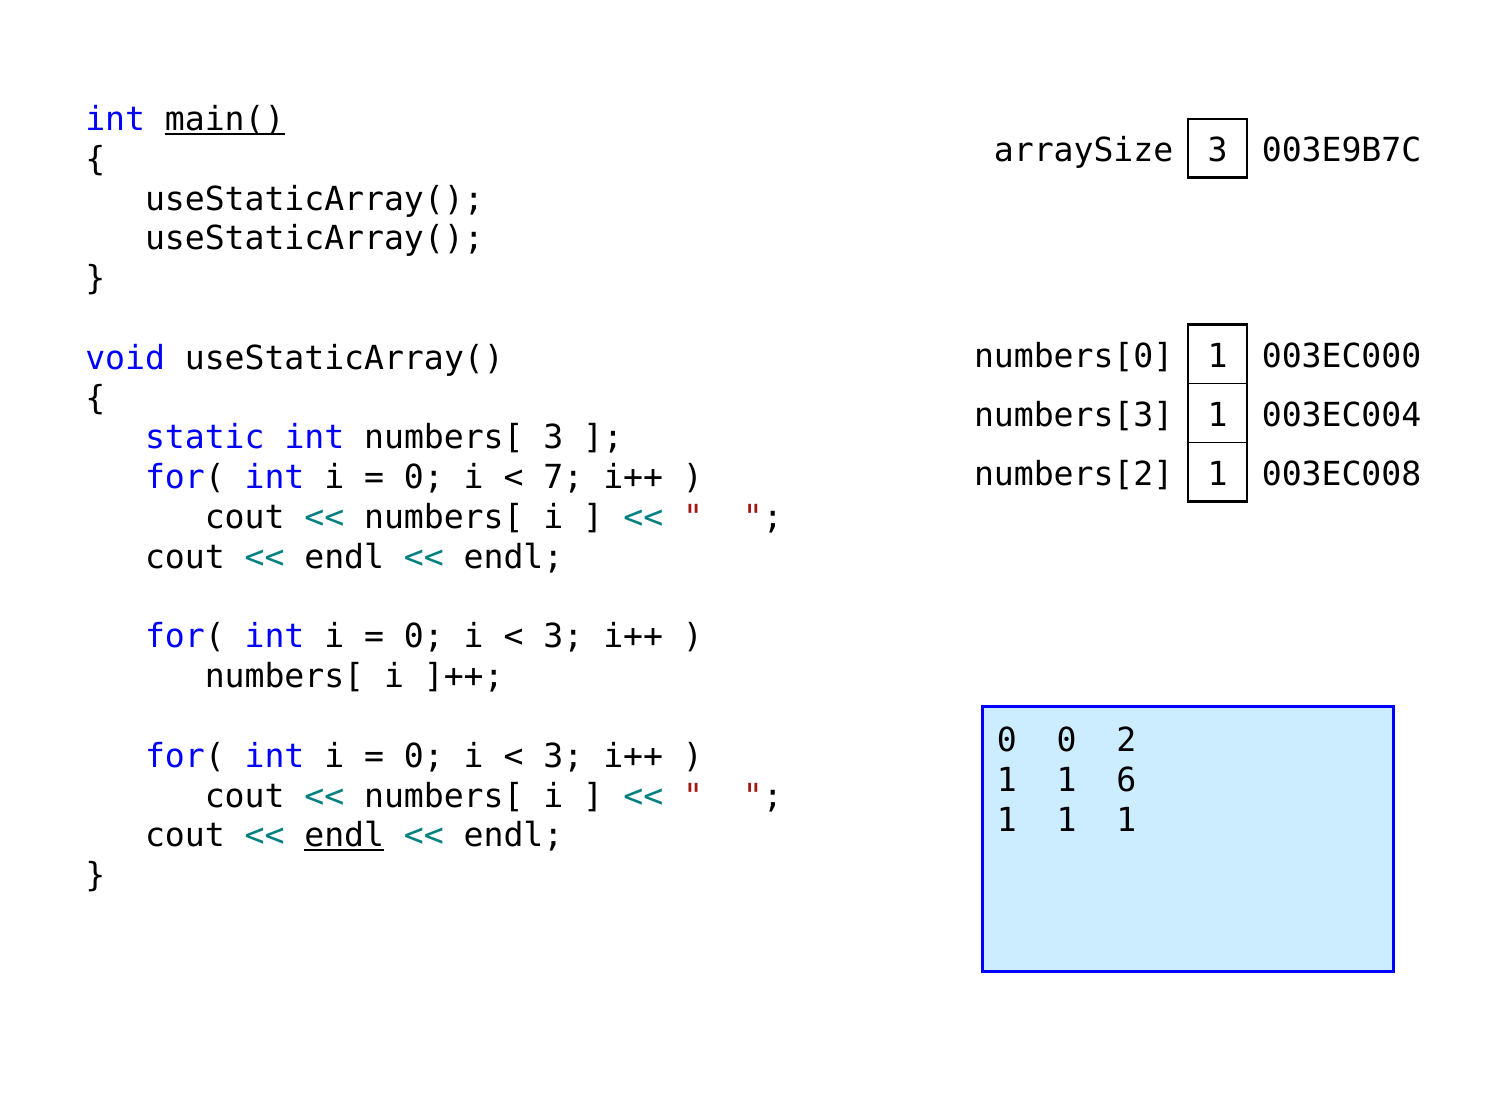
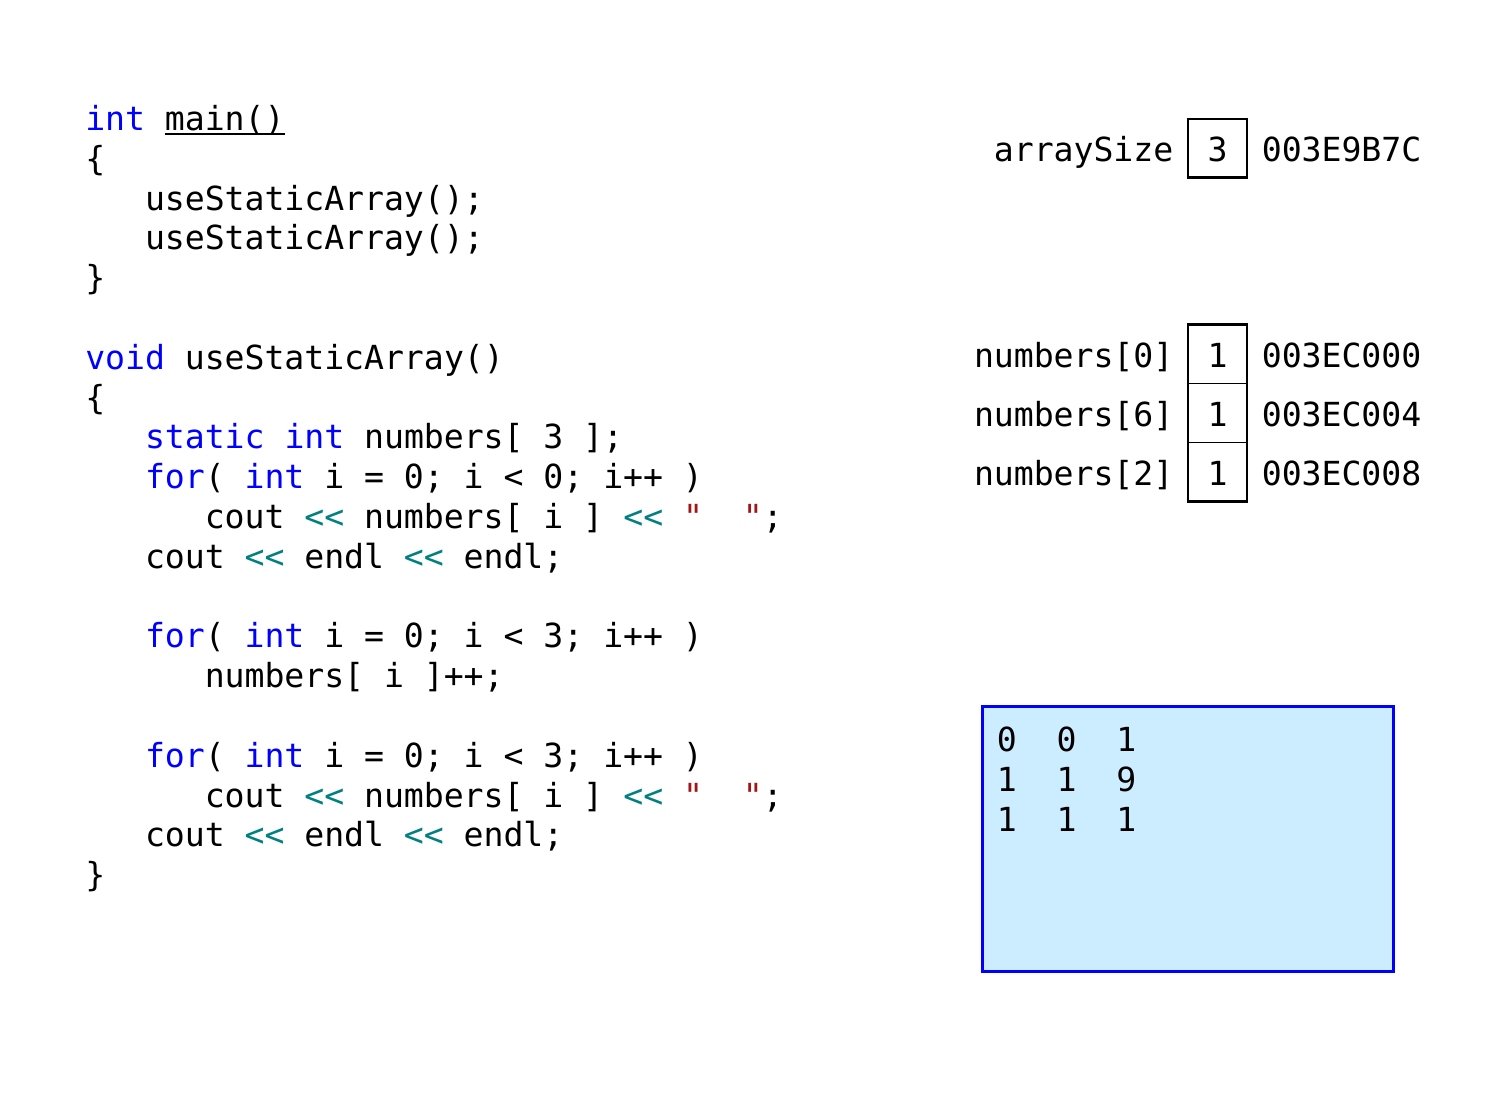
numbers[3: numbers[3 -> numbers[6 (1074, 416)
7: 7 -> 0 (563, 478)
0 2: 2 -> 1 (1126, 741)
6: 6 -> 9 (1126, 781)
endl underline: present -> none (344, 836)
